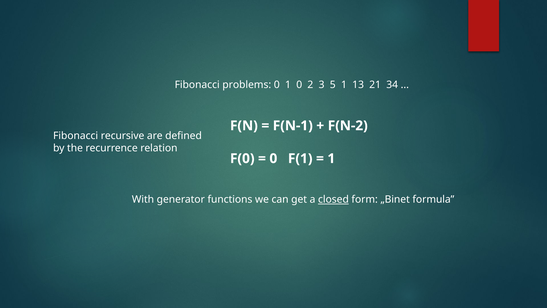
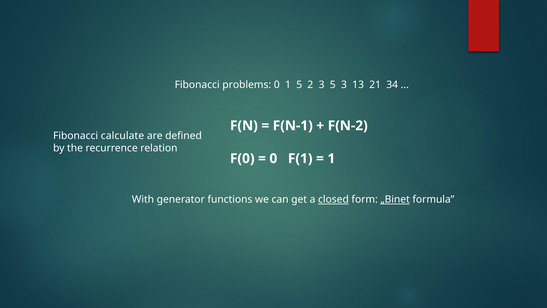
1 0: 0 -> 5 (299, 85)
5 1: 1 -> 3 (344, 85)
recursive: recursive -> calculate (122, 136)
„Binet underline: none -> present (395, 199)
